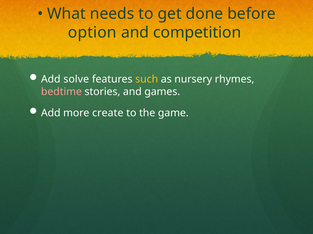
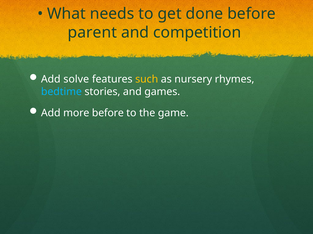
option: option -> parent (92, 33)
bedtime colour: pink -> light blue (61, 92)
more create: create -> before (108, 113)
